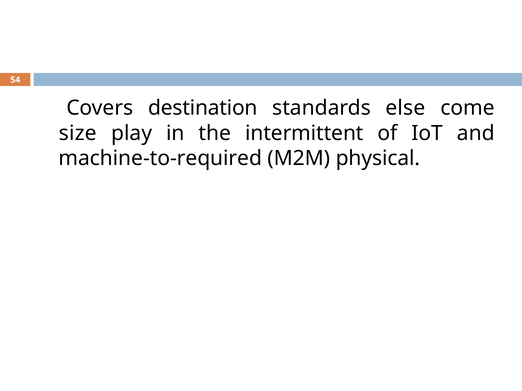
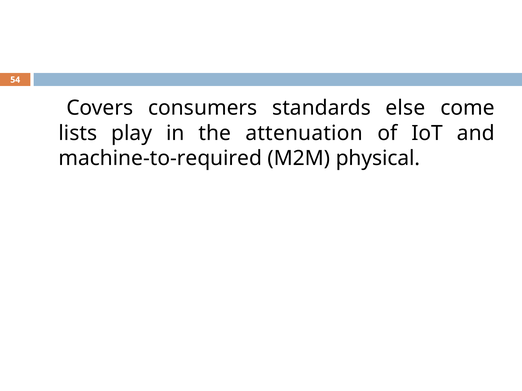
destination: destination -> consumers (203, 108)
size: size -> lists (78, 133)
intermittent: intermittent -> attenuation (304, 133)
